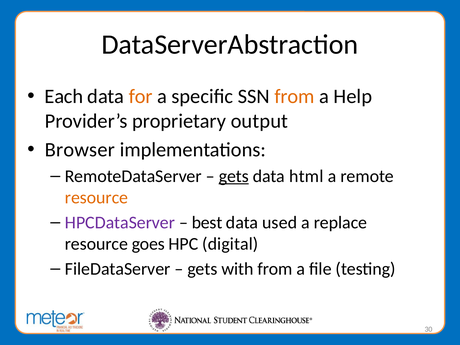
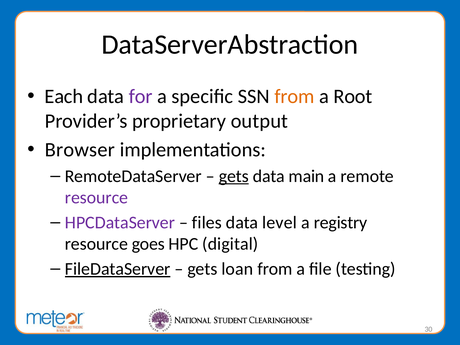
for colour: orange -> purple (141, 97)
Help: Help -> Root (353, 97)
html: html -> main (306, 176)
resource colour: orange -> purple (97, 198)
best: best -> files (207, 223)
used: used -> level (280, 223)
replace: replace -> registry (341, 223)
FileDataServer underline: none -> present (118, 269)
with: with -> loan (237, 269)
